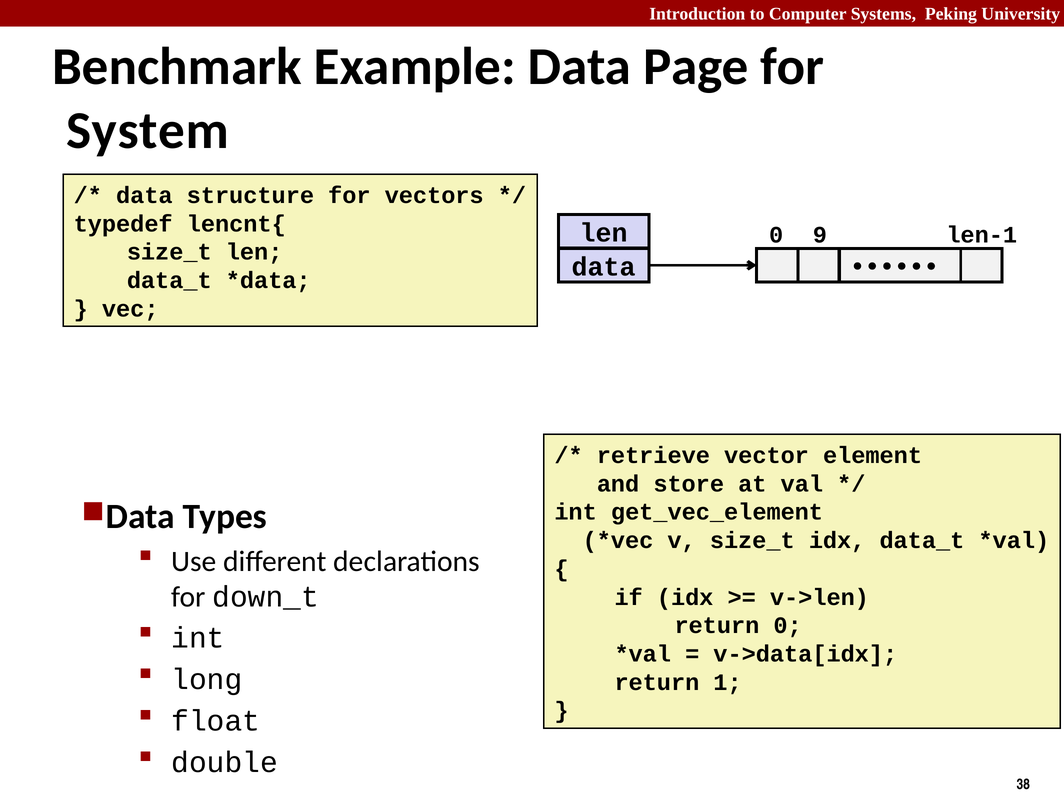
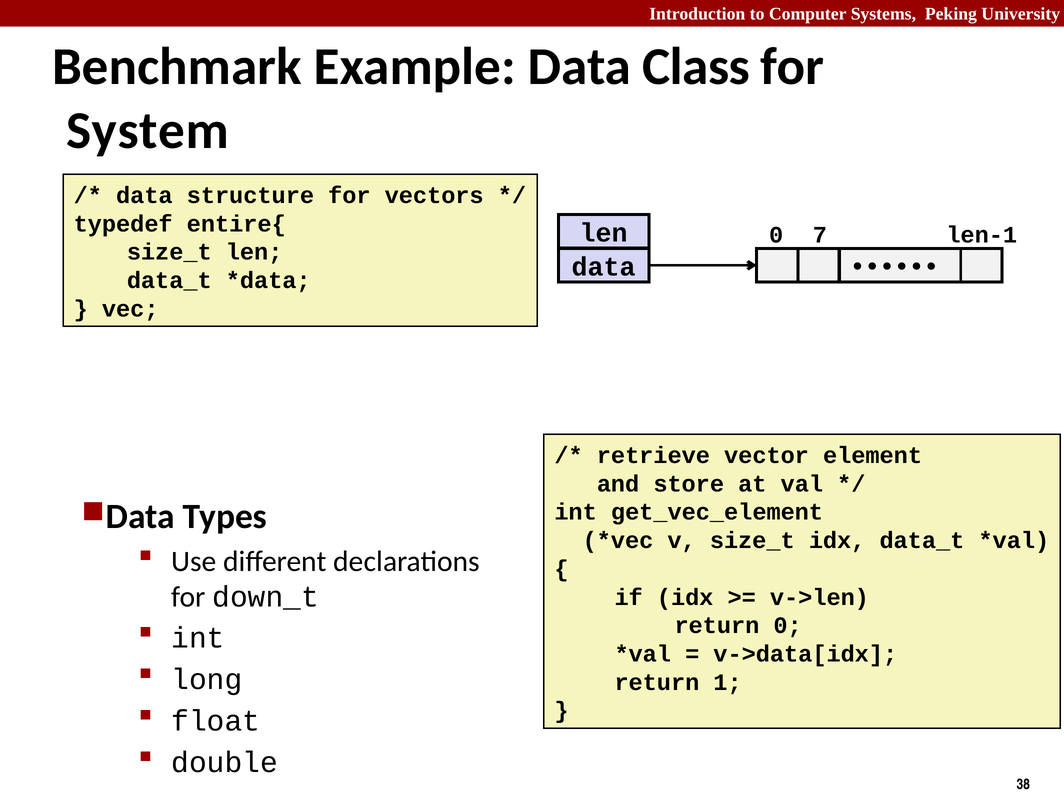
Page: Page -> Class (696, 67)
lencnt{: lencnt{ -> entire{ (236, 224)
9: 9 -> 7 (820, 235)
